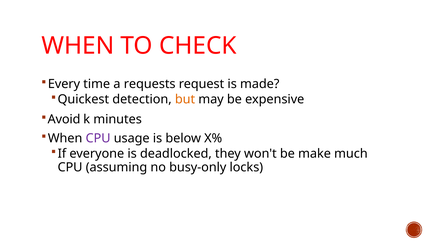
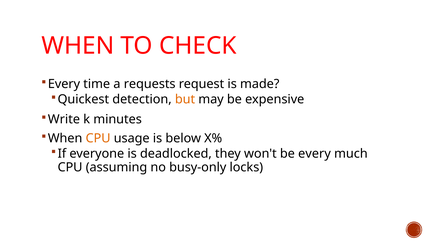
Avoid: Avoid -> Write (64, 119)
CPU colour: purple -> orange (98, 138)
be make: make -> every (314, 154)
